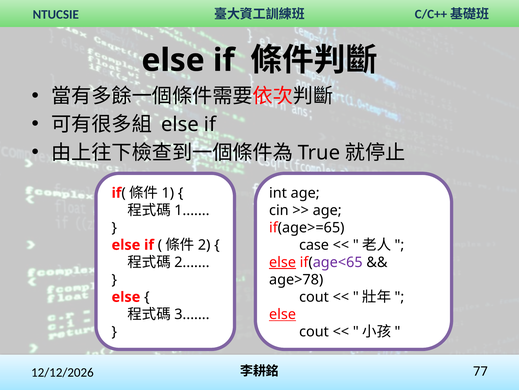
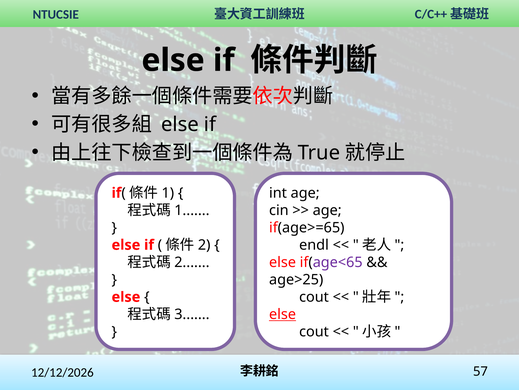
case: case -> endl (314, 245)
else underline: present -> none (283, 262)
age>78: age>78 -> age>25 (296, 279)
77: 77 -> 57 (480, 371)
